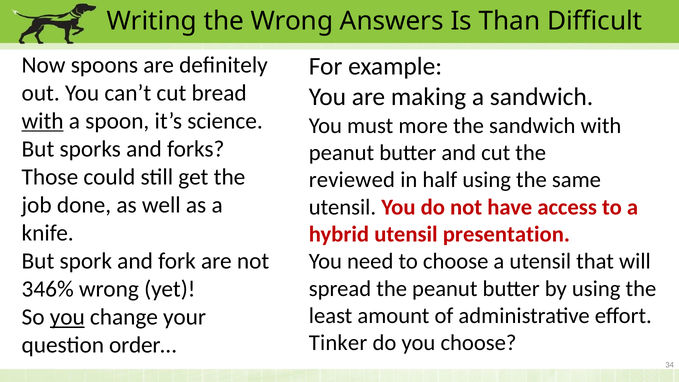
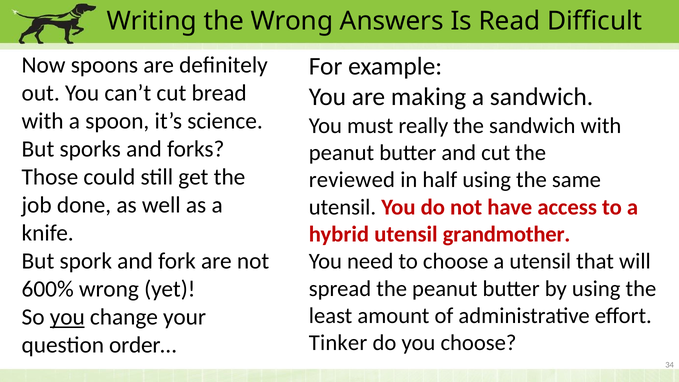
Than: Than -> Read (510, 21)
with underline: present -> none (43, 121)
more: more -> really (423, 126)
presentation: presentation -> grandmother (507, 234)
346%: 346% -> 600% (48, 289)
